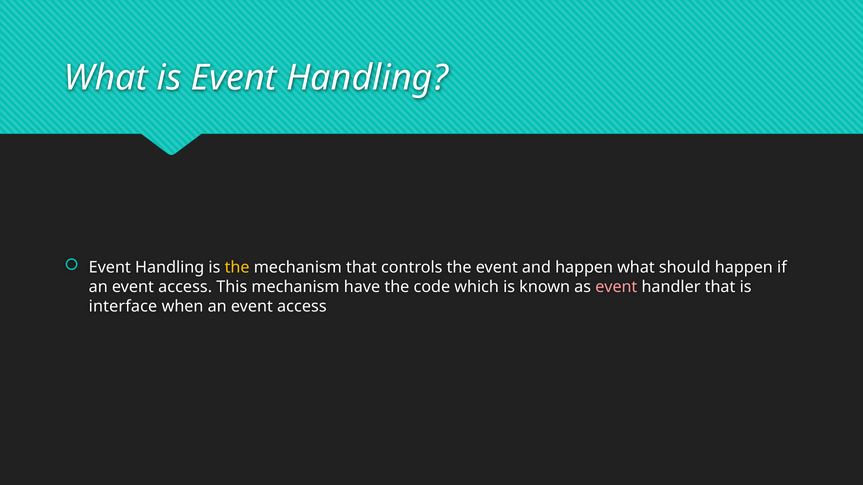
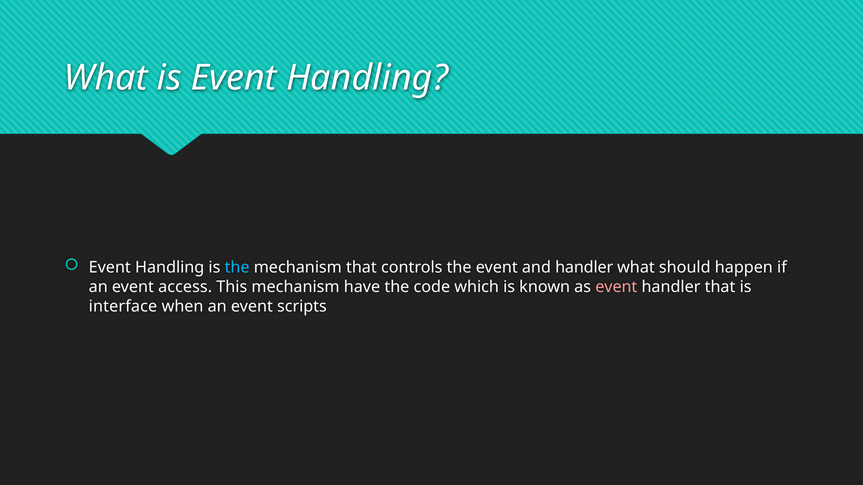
the colour: yellow -> light blue (237, 268)
and happen: happen -> handler (584, 268)
when an event access: access -> scripts (302, 307)
